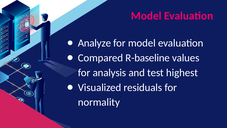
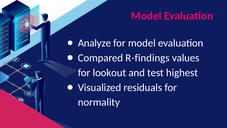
R-baseline: R-baseline -> R-findings (148, 58)
analysis: analysis -> lookout (109, 72)
